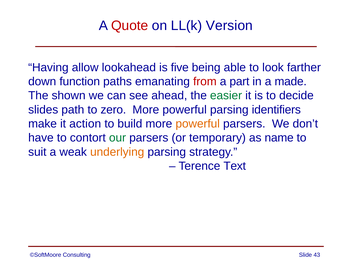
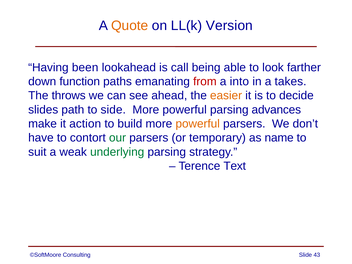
Quote colour: red -> orange (130, 26)
allow: allow -> been (85, 67)
five: five -> call (180, 67)
part: part -> into (239, 81)
made: made -> takes (291, 81)
shown: shown -> throws (69, 96)
easier colour: green -> orange (226, 96)
zero: zero -> side (113, 110)
identifiers: identifiers -> advances (276, 110)
underlying colour: orange -> green (117, 152)
